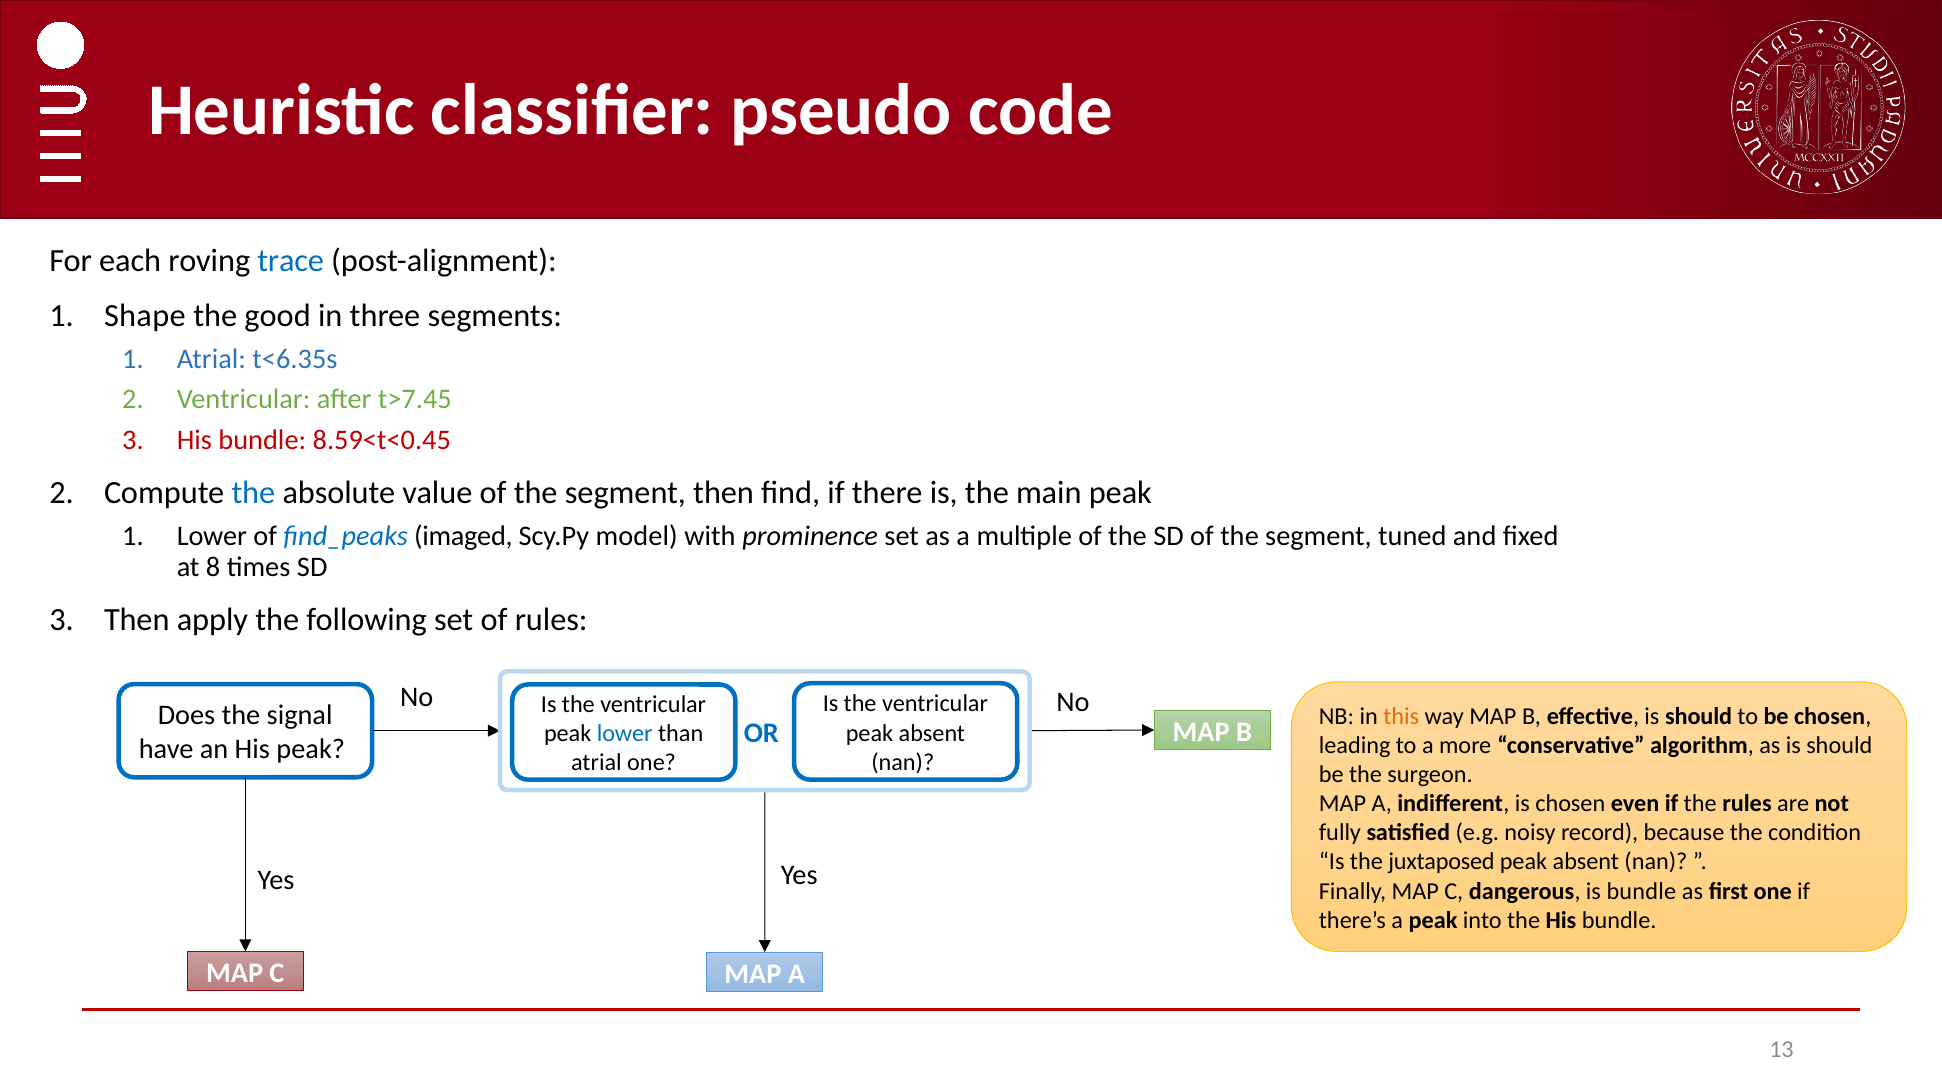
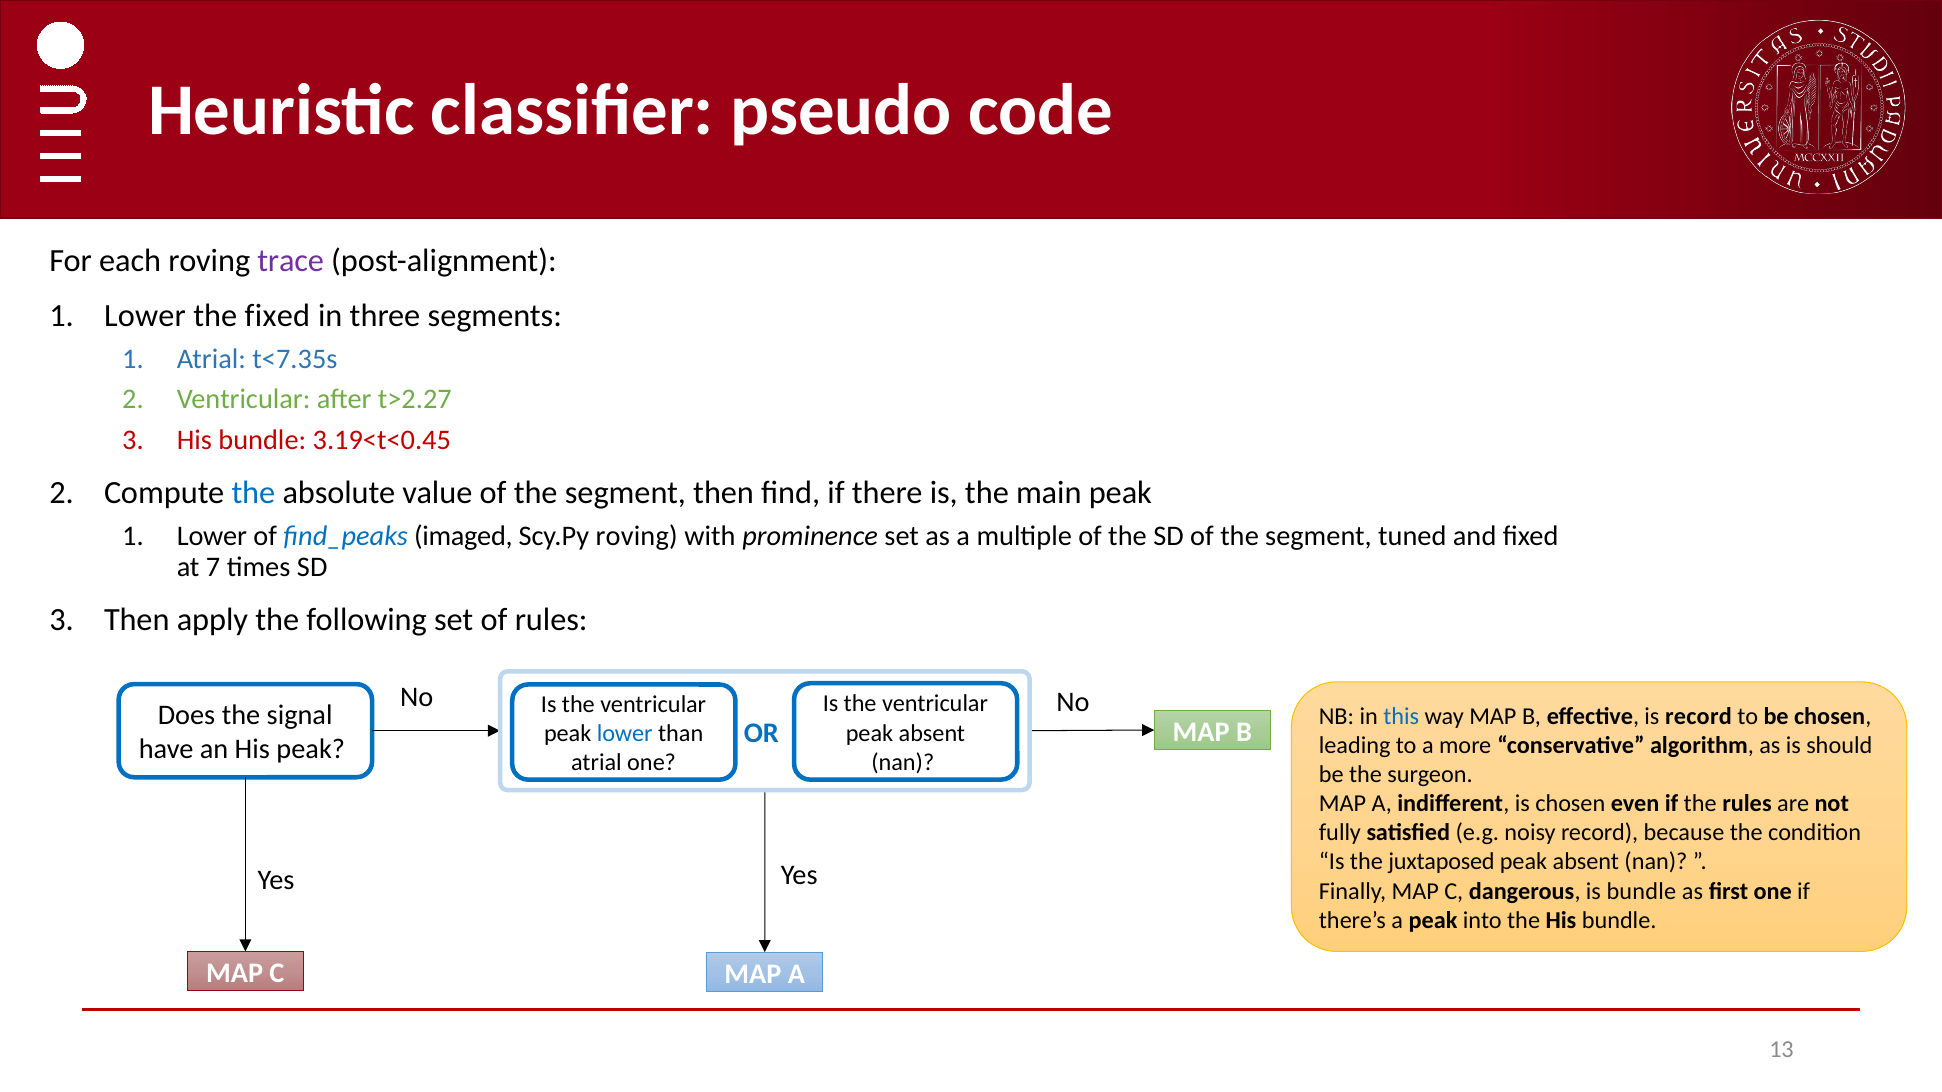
trace colour: blue -> purple (291, 261)
Shape: Shape -> Lower (145, 316)
the good: good -> fixed (277, 316)
t<6.35s: t<6.35s -> t<7.35s (295, 359)
t>7.45: t>7.45 -> t>2.27 (415, 400)
8.59<t<0.45: 8.59<t<0.45 -> 3.19<t<0.45 (382, 440)
Scy.Py model: model -> roving (637, 536)
8: 8 -> 7 (213, 567)
this colour: orange -> blue (1401, 717)
effective is should: should -> record (1698, 717)
